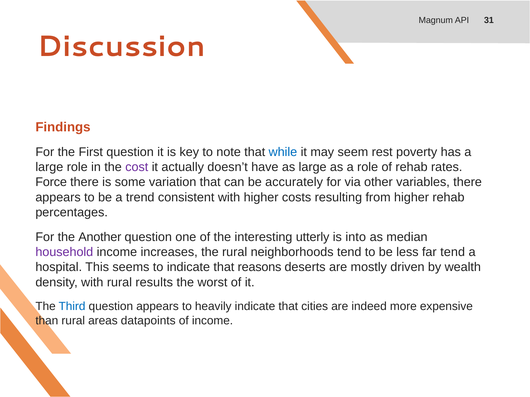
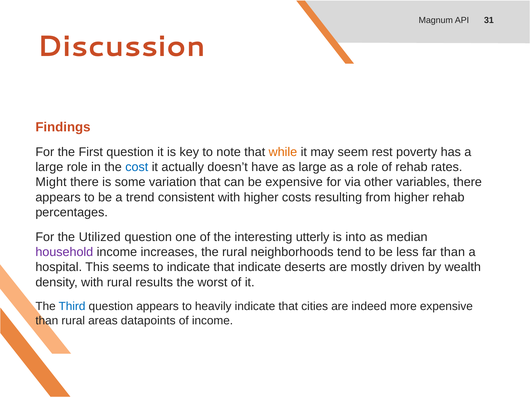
while colour: blue -> orange (283, 152)
cost colour: purple -> blue (137, 167)
Force: Force -> Might (51, 182)
be accurately: accurately -> expensive (294, 182)
Another: Another -> Utilized (100, 237)
far tend: tend -> than (453, 252)
that reasons: reasons -> indicate (259, 268)
